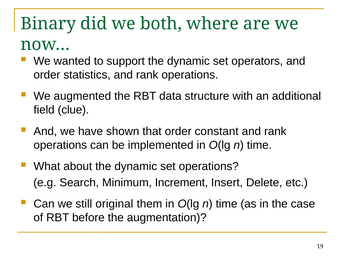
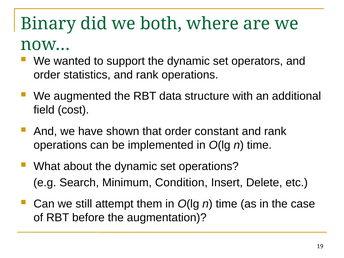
clue: clue -> cost (73, 110)
Increment: Increment -> Condition (181, 182)
original: original -> attempt (114, 204)
